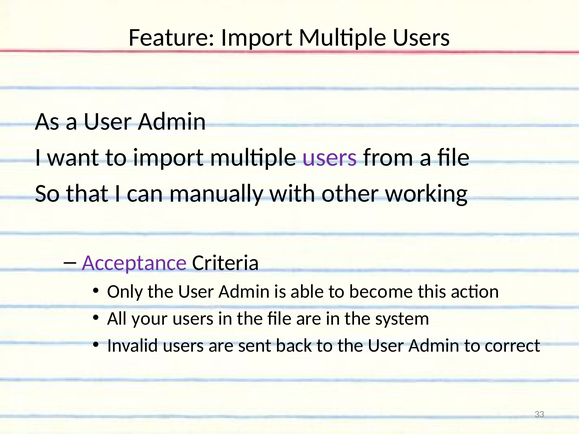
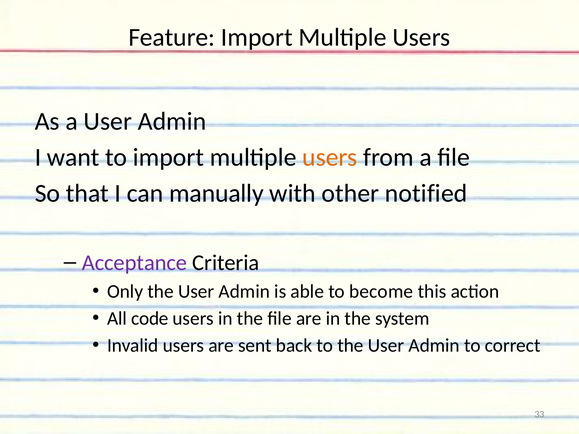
users colour: purple -> orange (330, 158)
working: working -> notified (426, 194)
your: your -> code (150, 319)
